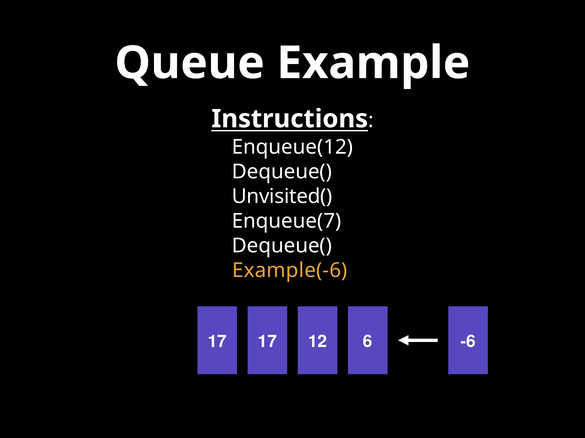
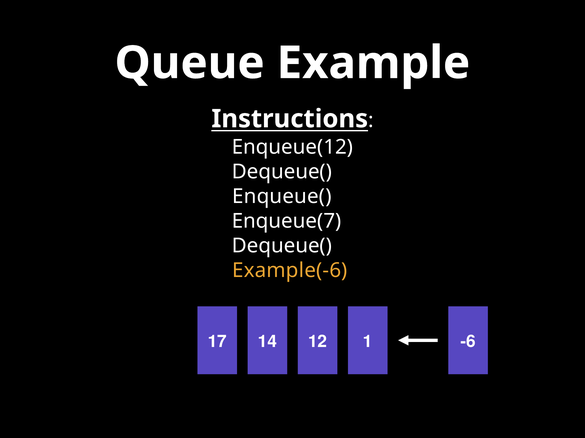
Unvisited(: Unvisited( -> Enqueue( (282, 197)
17 17: 17 -> 14 (267, 342)
6: 6 -> 1 (368, 342)
